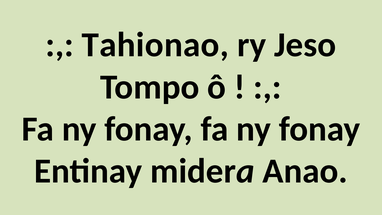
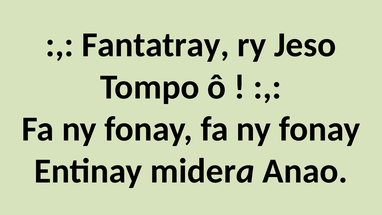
Tahionao: Tahionao -> Fantatray (155, 45)
